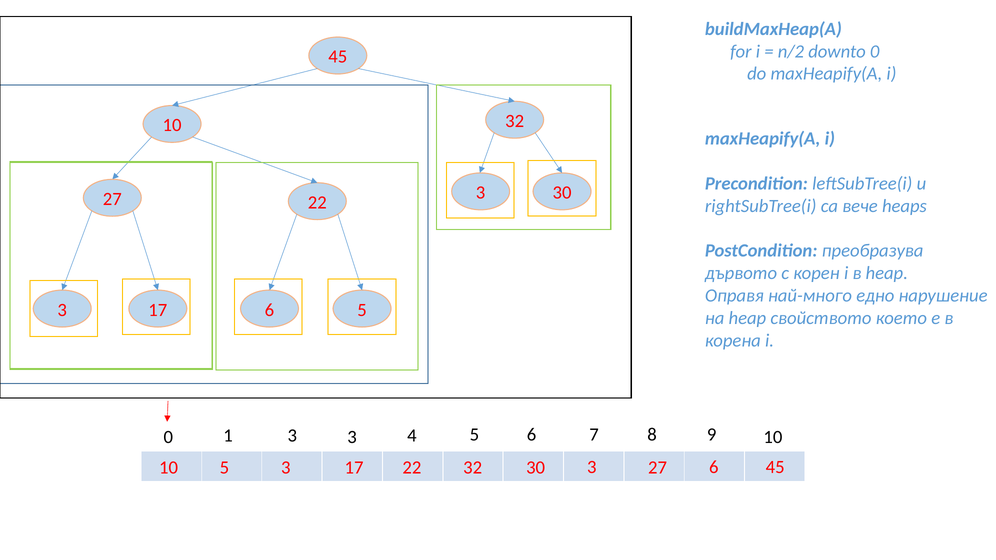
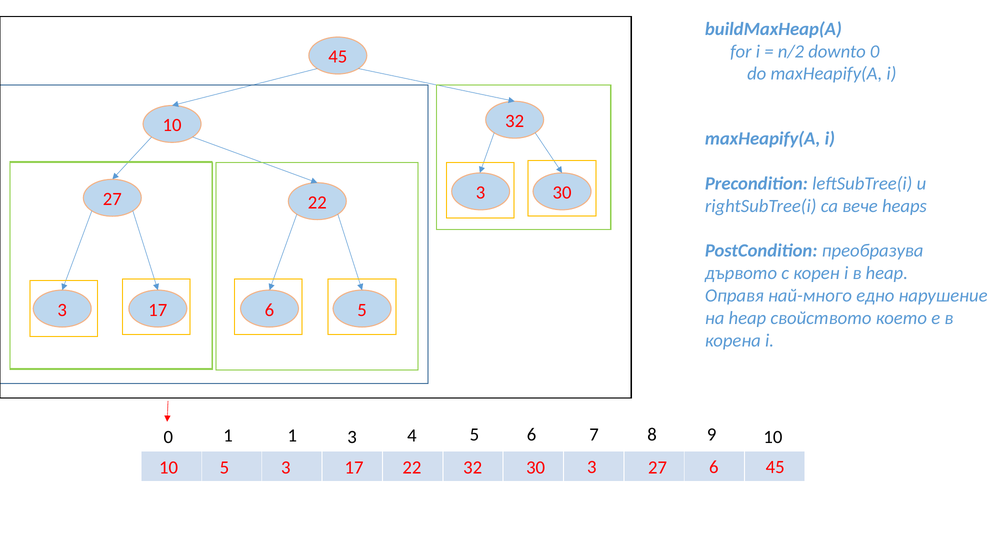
1 3: 3 -> 1 (292, 436)
